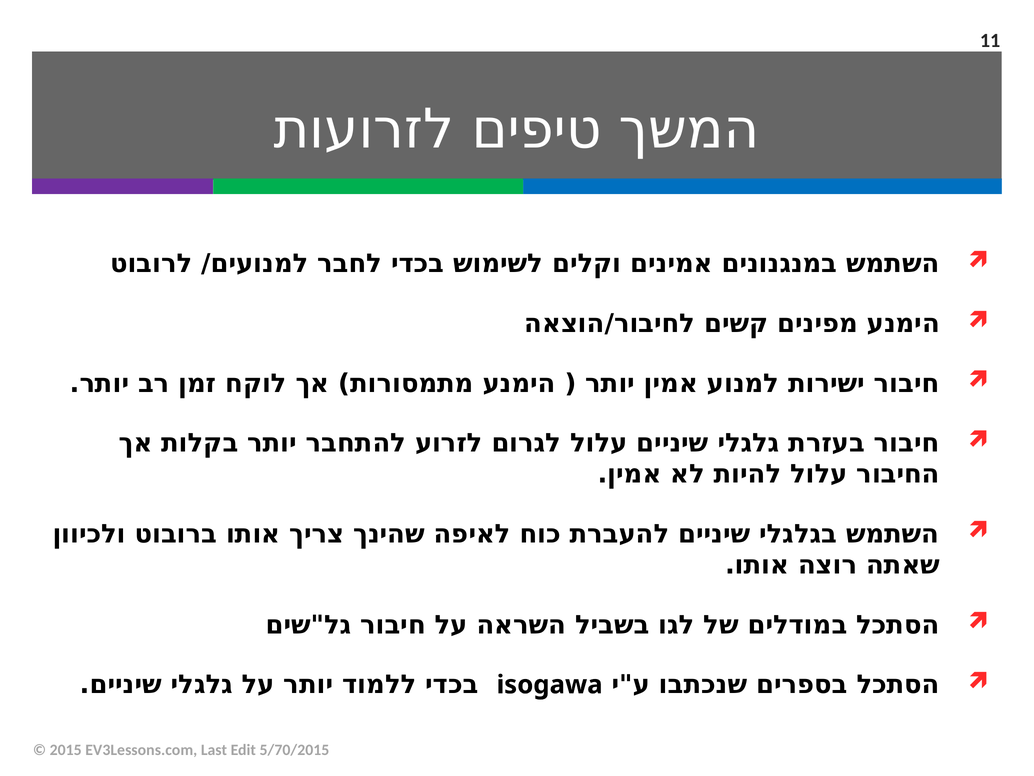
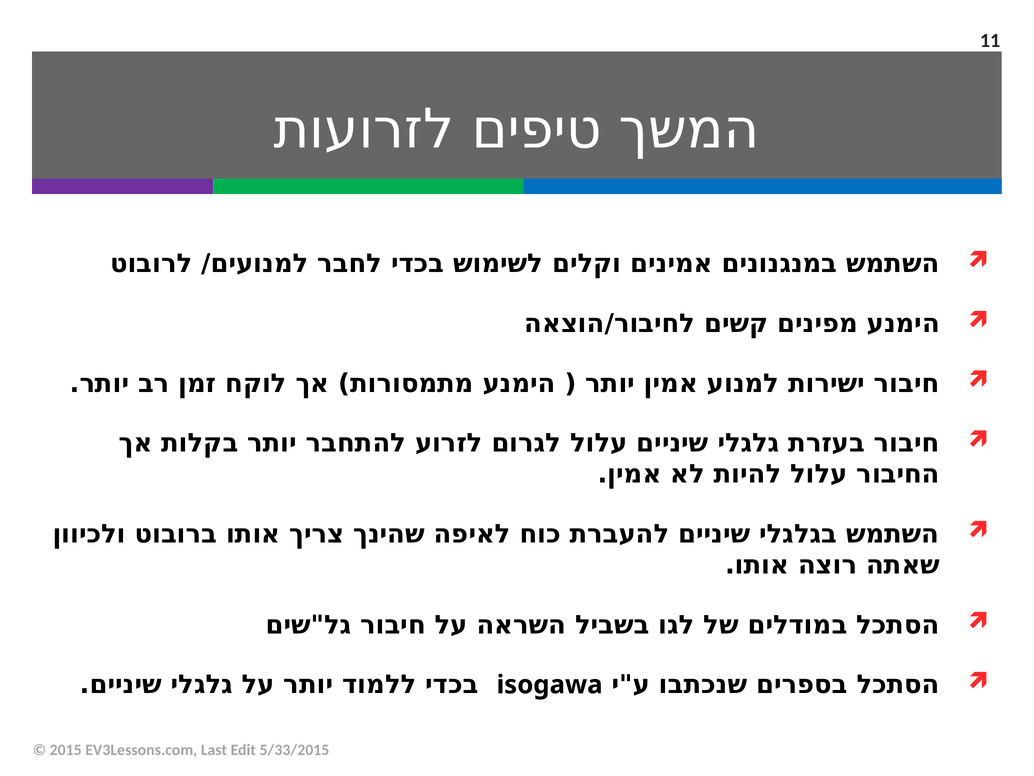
5/70/2015: 5/70/2015 -> 5/33/2015 (294, 749)
